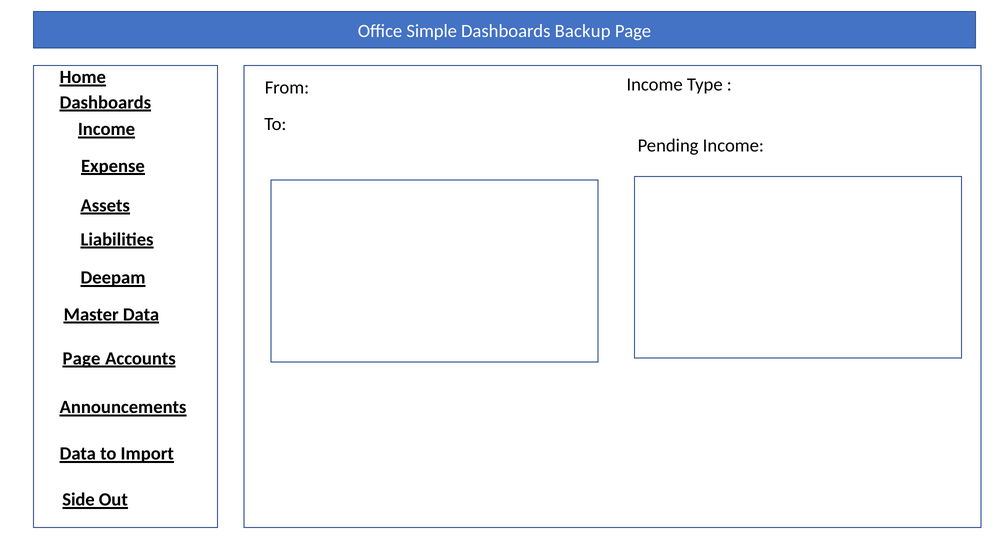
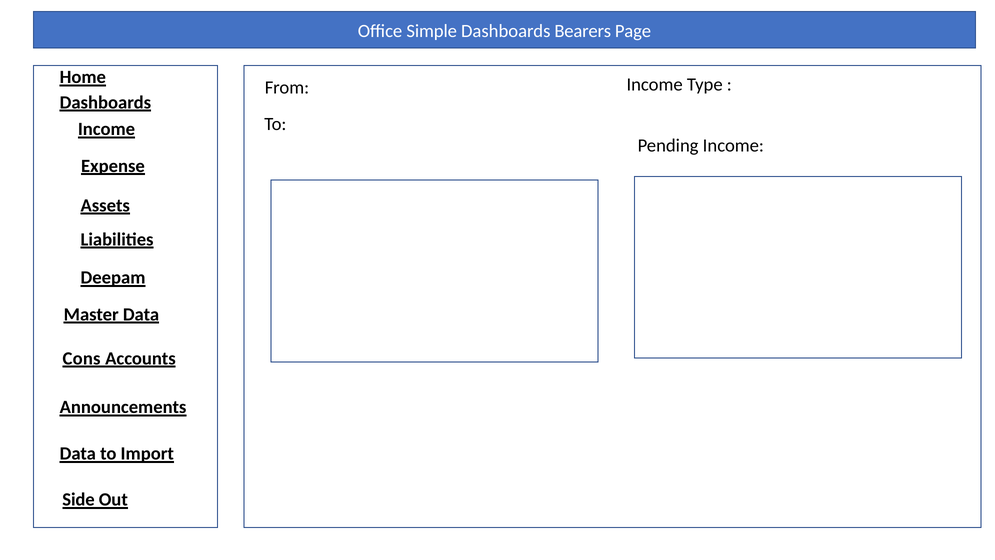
Backup: Backup -> Bearers (583, 31)
Page: Page -> Cons (82, 358)
